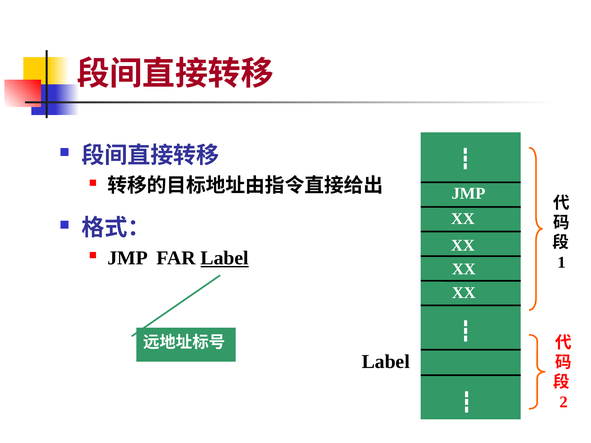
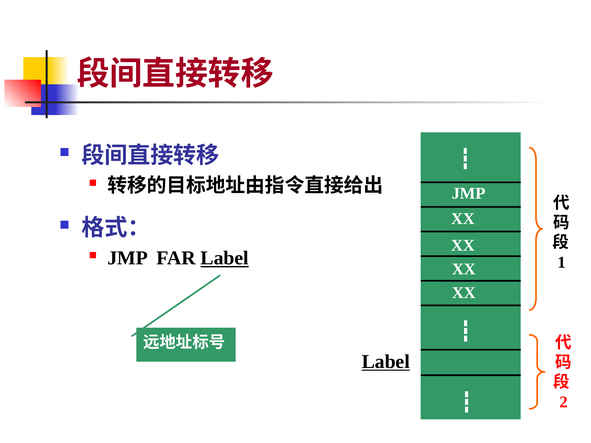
Label underline: none -> present (386, 362)
